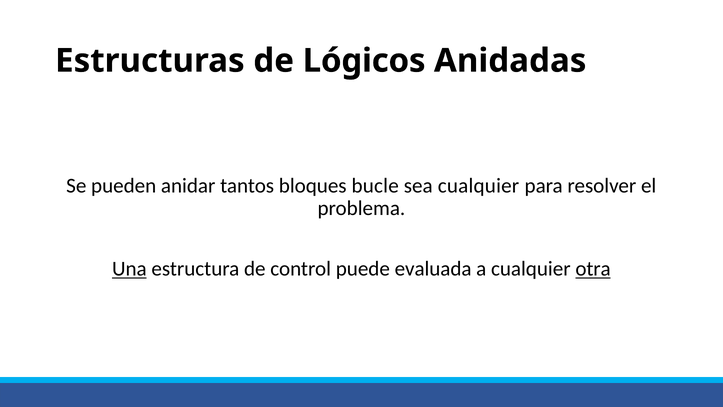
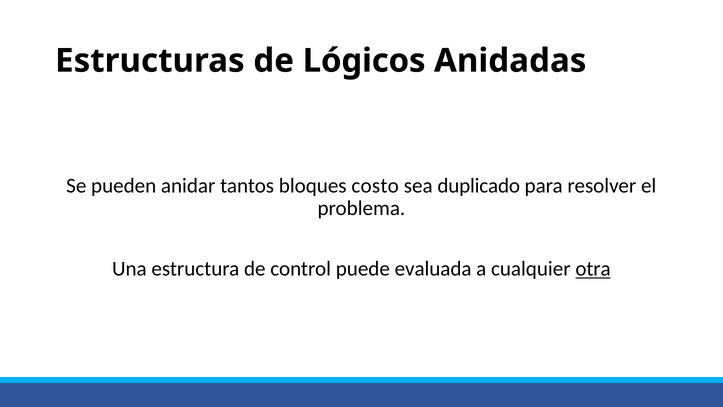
bucle: bucle -> costo (375, 185)
sea cualquier: cualquier -> duplicado (479, 185)
Una underline: present -> none (129, 269)
